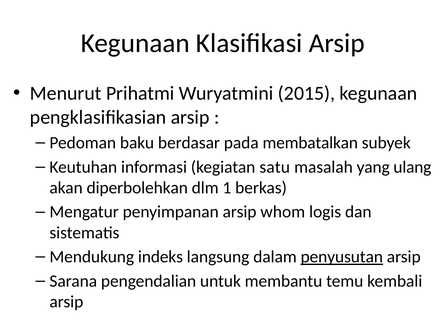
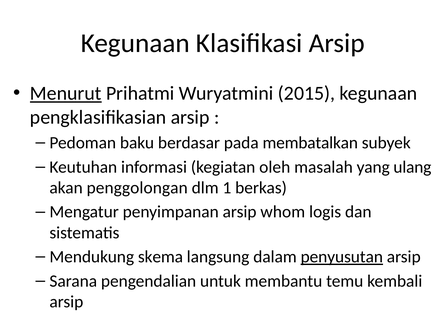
Menurut underline: none -> present (66, 94)
satu: satu -> oleh (275, 167)
diperbolehkan: diperbolehkan -> penggolongan (137, 188)
indeks: indeks -> skema (160, 257)
